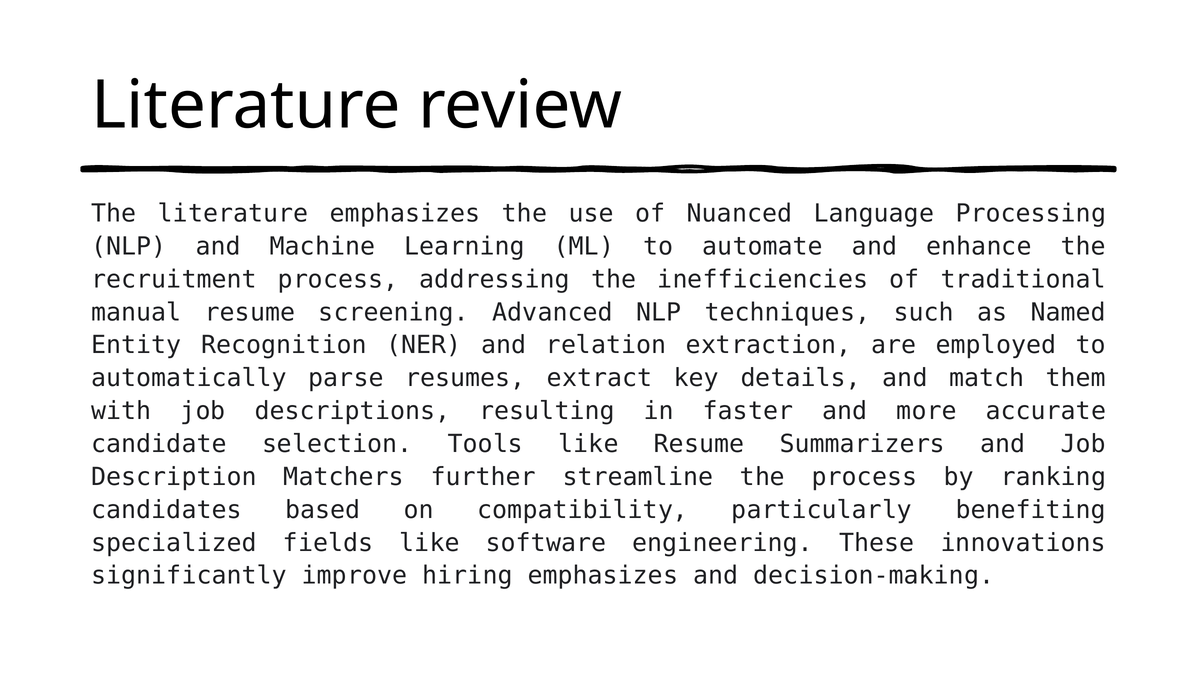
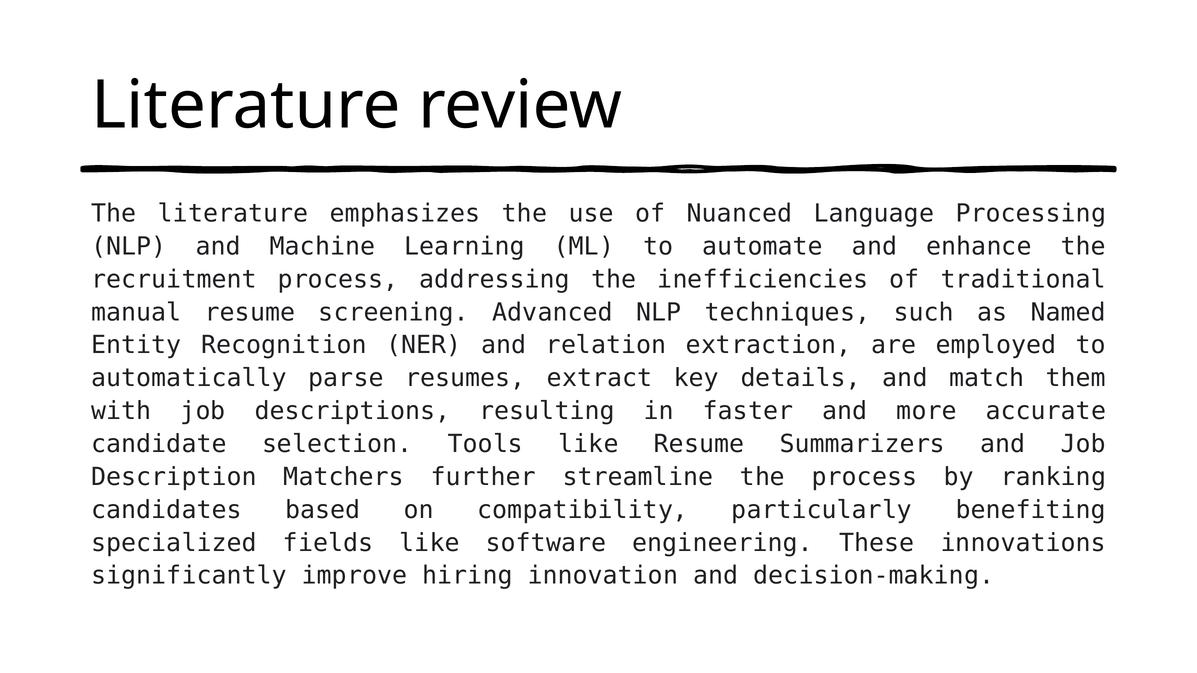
hiring emphasizes: emphasizes -> innovation (603, 576)
